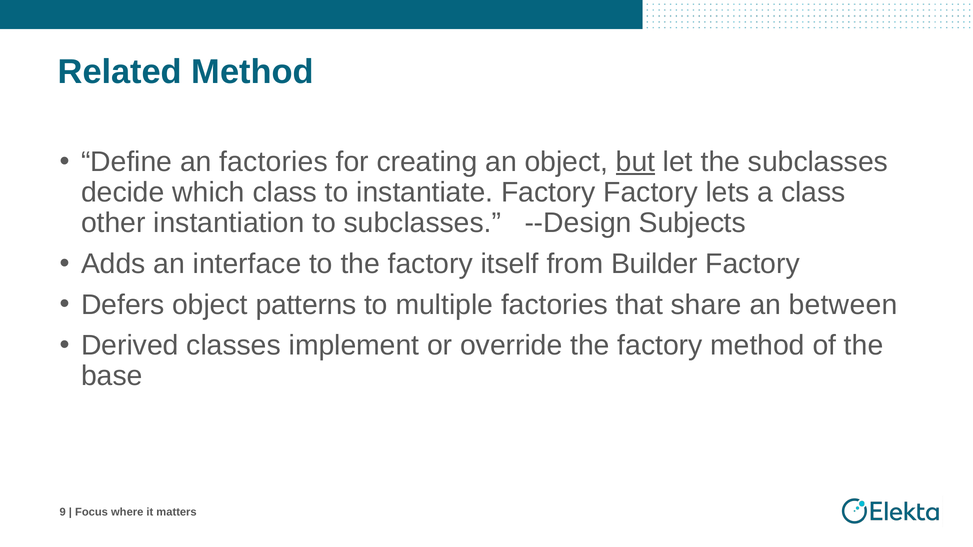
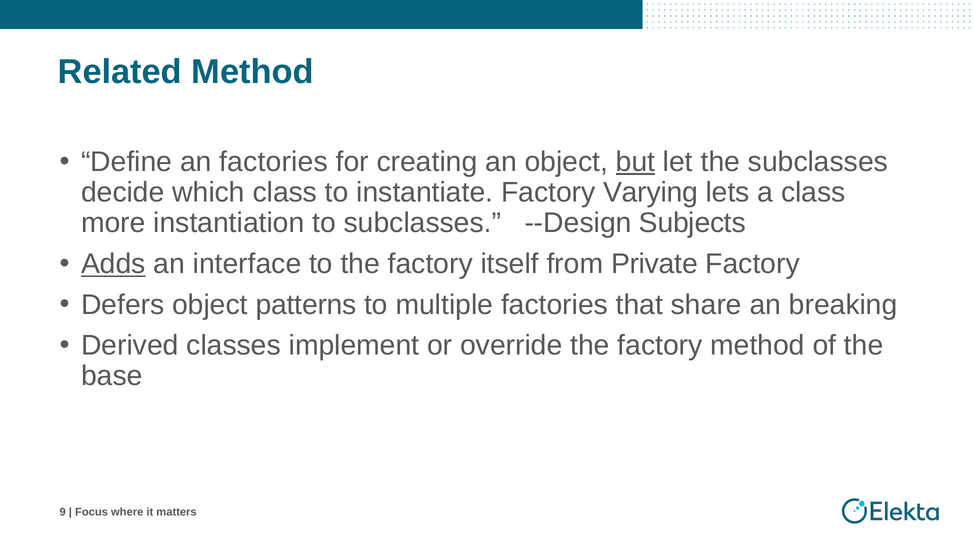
Factory Factory: Factory -> Varying (651, 193)
other: other -> more (113, 223)
Adds underline: none -> present (113, 264)
Builder: Builder -> Private (654, 264)
between: between -> breaking (843, 305)
